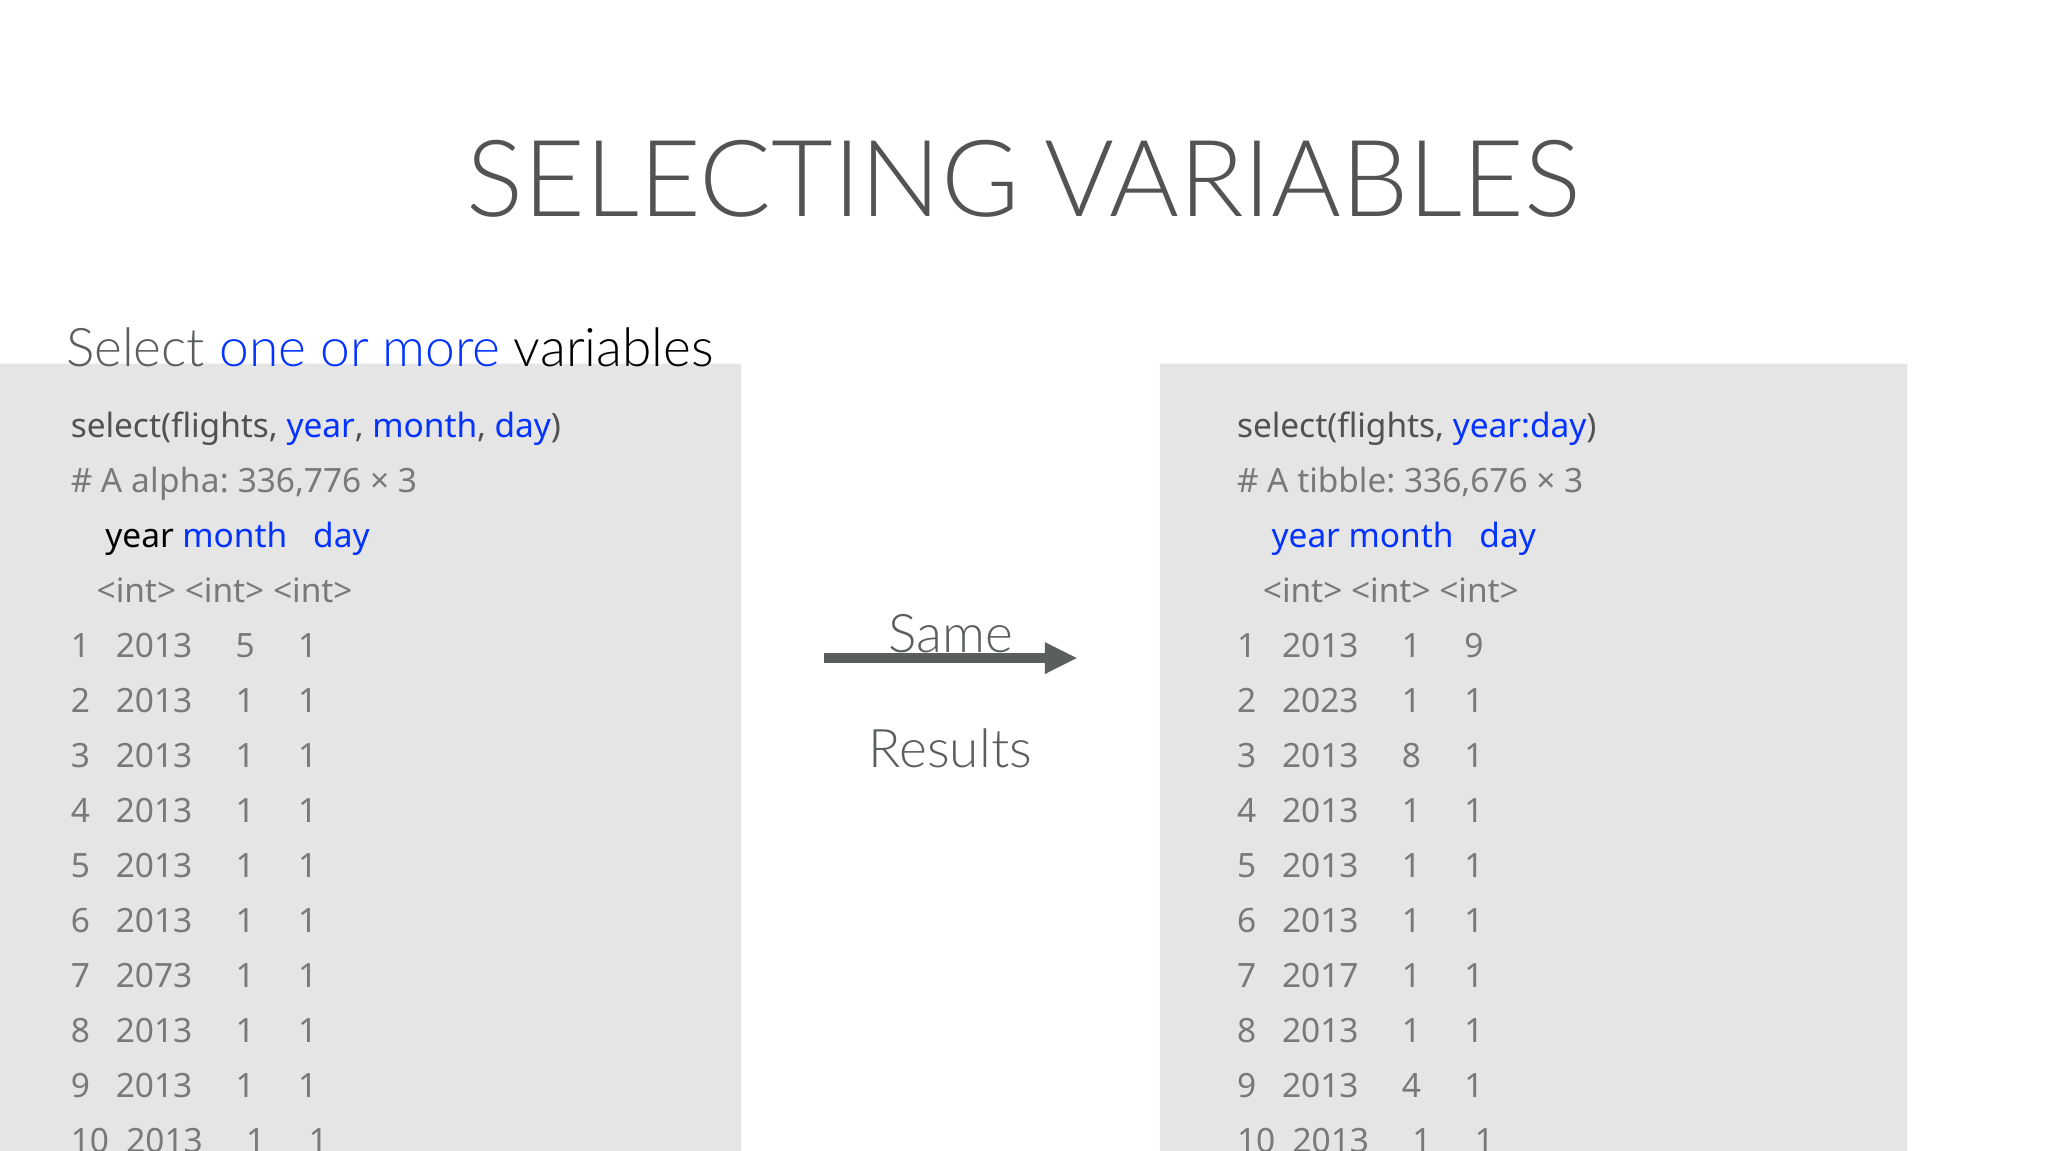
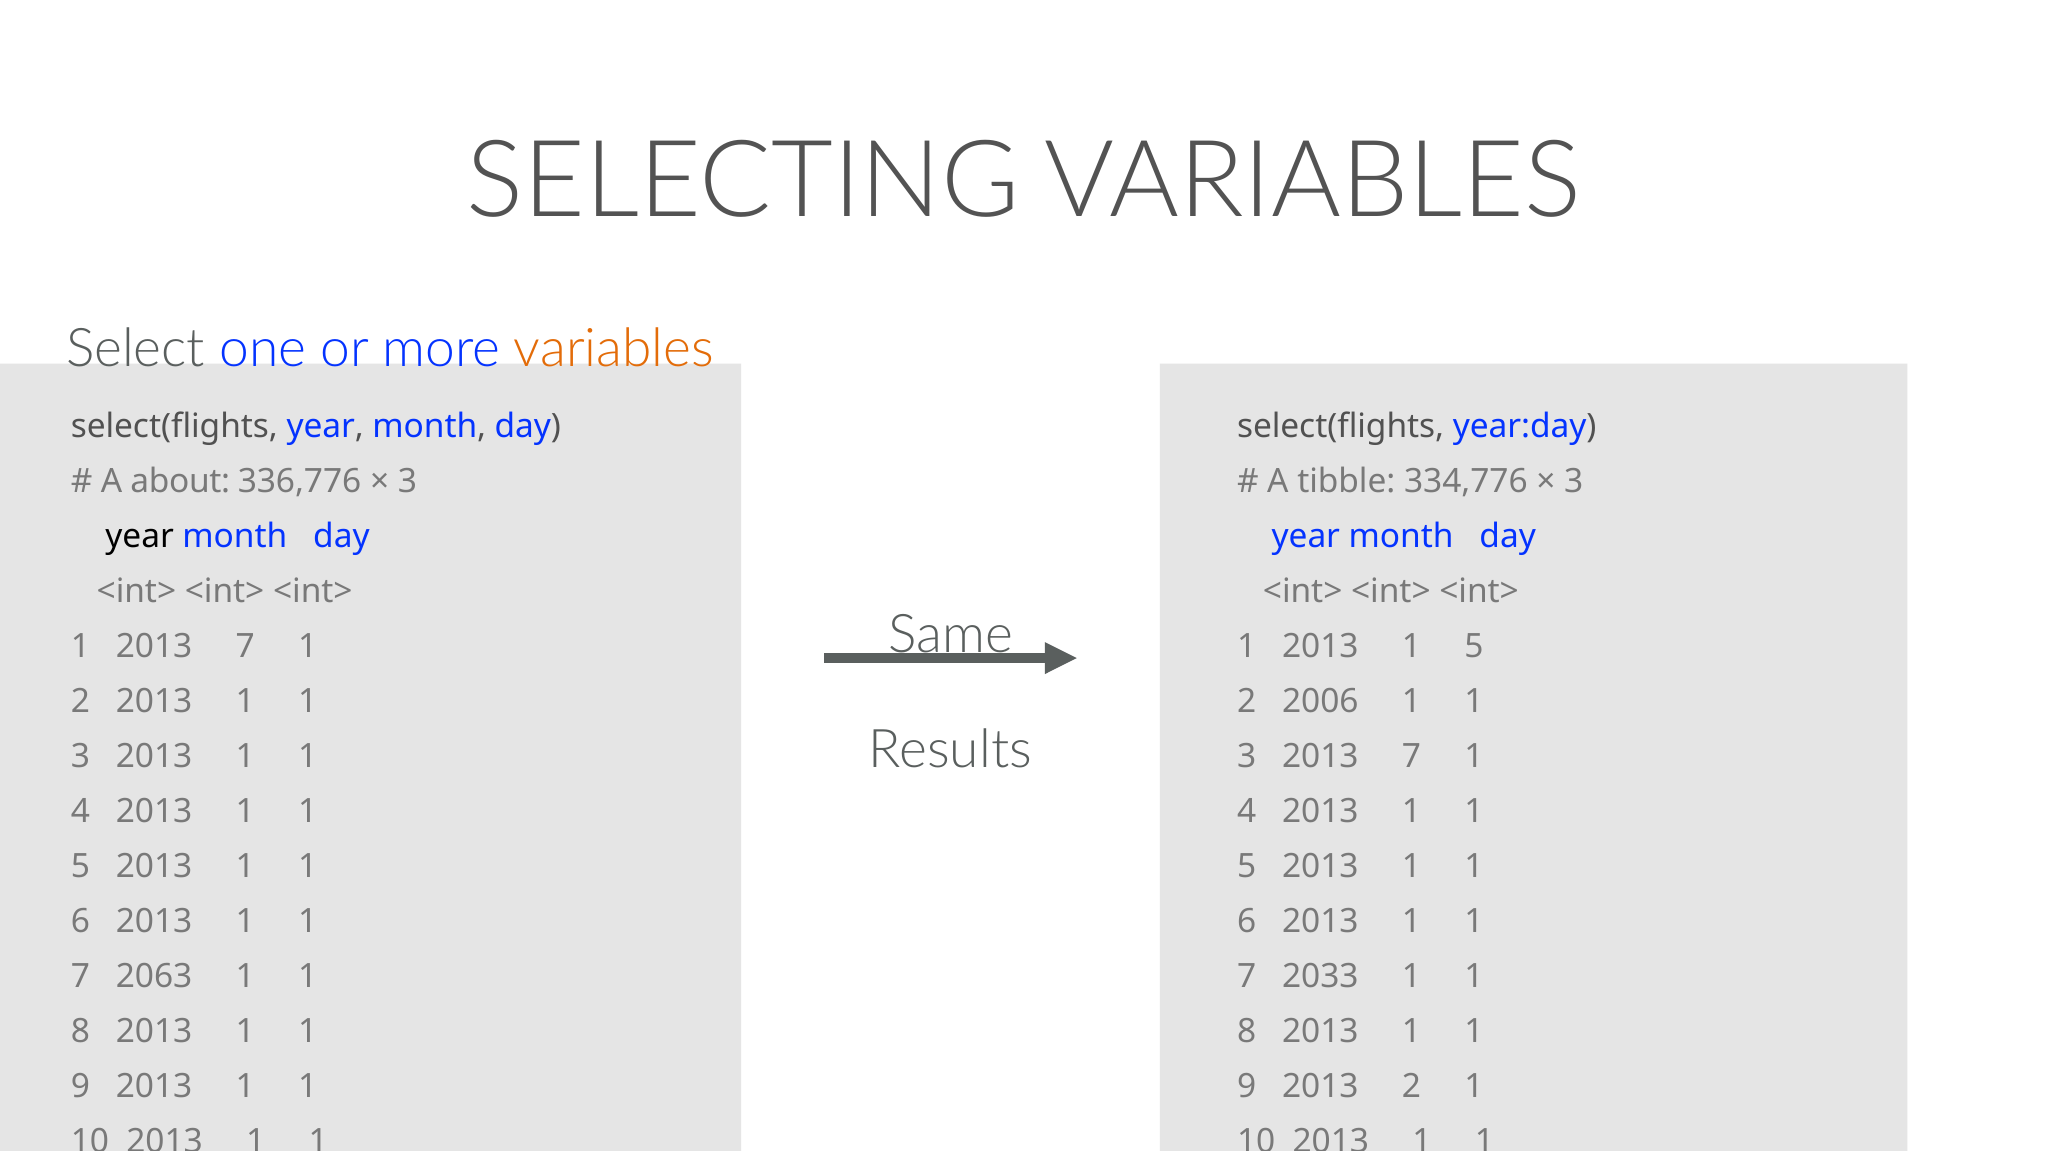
variables colour: black -> orange (614, 349)
alpha: alpha -> about (180, 482)
336,676: 336,676 -> 334,776 (1466, 482)
1 2013 5: 5 -> 7 (245, 647)
2013 1 9: 9 -> 5 (1474, 647)
2023: 2023 -> 2006 (1320, 702)
3 2013 8: 8 -> 7 (1411, 757)
2017: 2017 -> 2033 (1320, 977)
2073: 2073 -> 2063 (154, 977)
2013 4: 4 -> 2 (1411, 1087)
